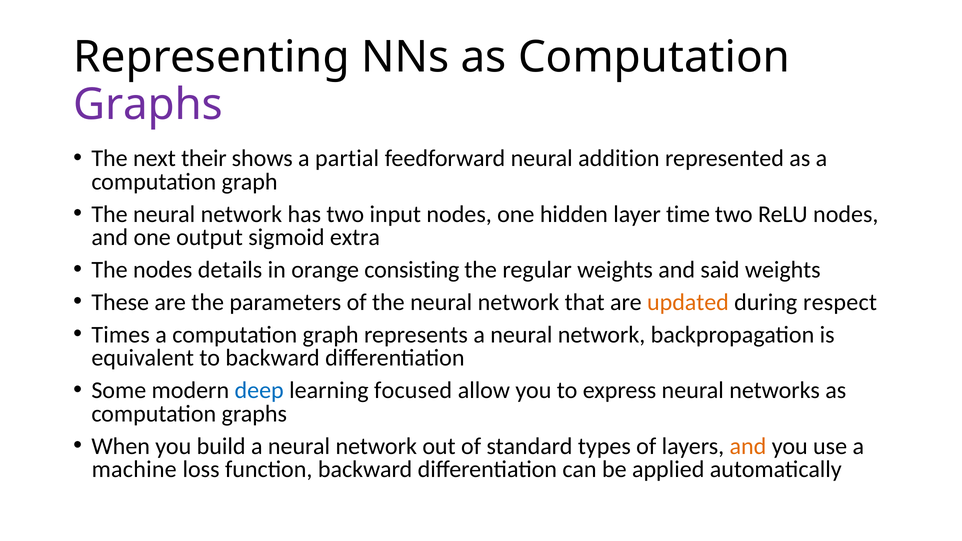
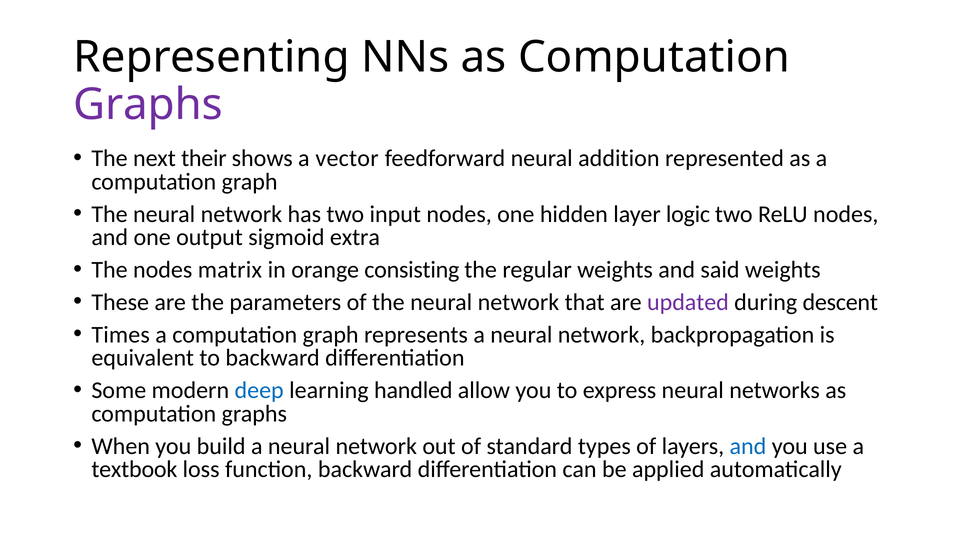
partial: partial -> vector (347, 158)
time: time -> logic (688, 214)
details: details -> matrix (230, 270)
updated colour: orange -> purple (688, 302)
respect: respect -> descent (840, 302)
focused: focused -> handled (413, 390)
and colour: orange -> blue (748, 446)
machine: machine -> textbook (134, 470)
